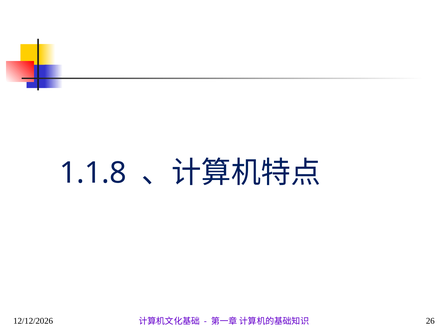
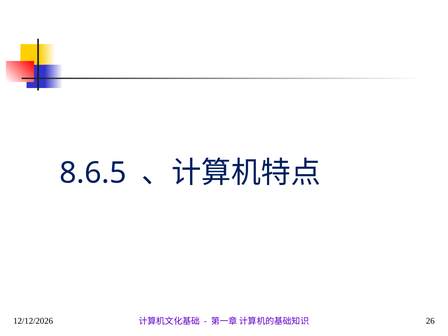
1.1.8: 1.1.8 -> 8.6.5 (93, 173)
